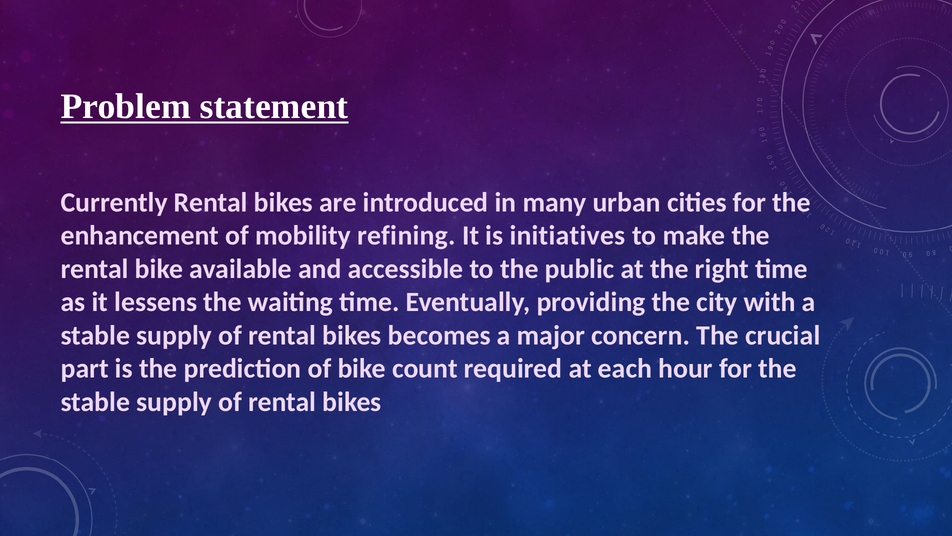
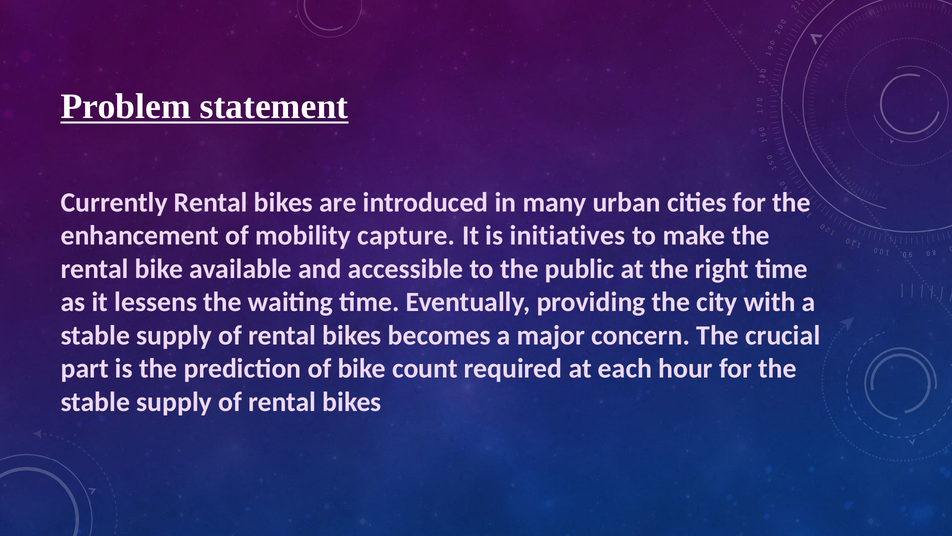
refining: refining -> capture (406, 235)
